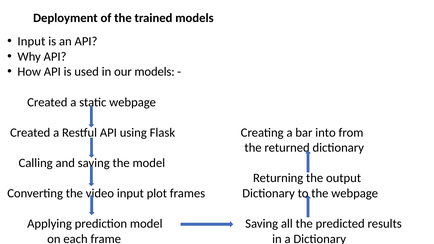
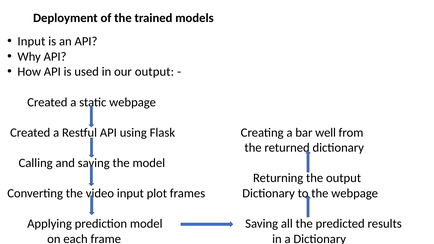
our models: models -> output (154, 72)
into: into -> well (326, 133)
